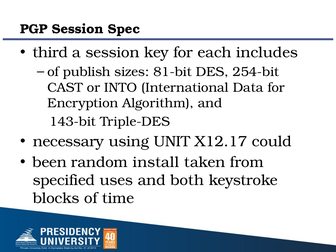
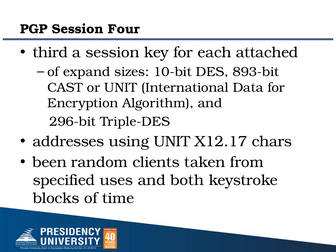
Spec: Spec -> Four (124, 29)
includes: includes -> attached (267, 52)
publish: publish -> expand (87, 72)
81-bit: 81-bit -> 10-bit (173, 72)
254-bit: 254-bit -> 893-bit (256, 72)
or INTO: INTO -> UNIT (121, 87)
143-bit: 143-bit -> 296-bit (73, 121)
necessary: necessary -> addresses (68, 141)
could: could -> chars (272, 141)
install: install -> clients (156, 162)
